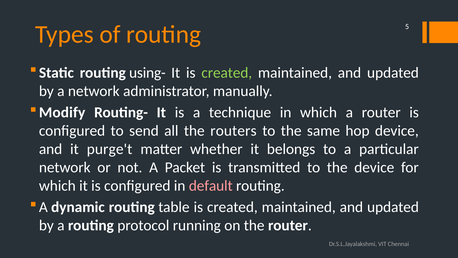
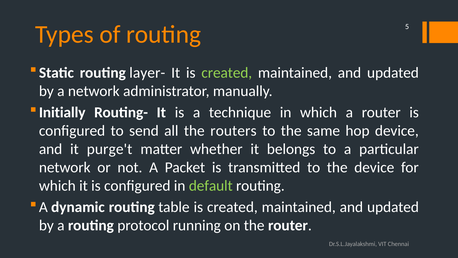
using-: using- -> layer- (147, 73)
Modify: Modify -> Initially (62, 112)
default colour: pink -> light green (211, 186)
